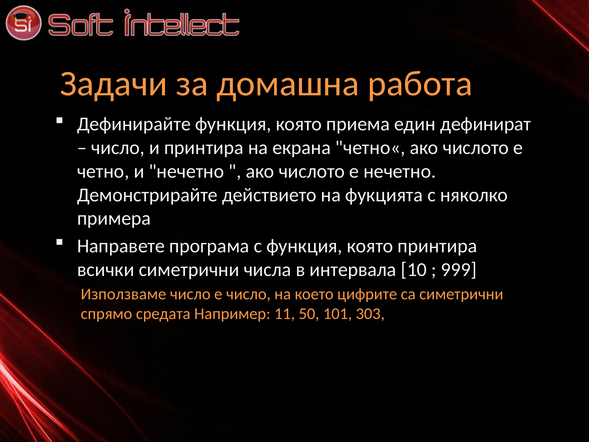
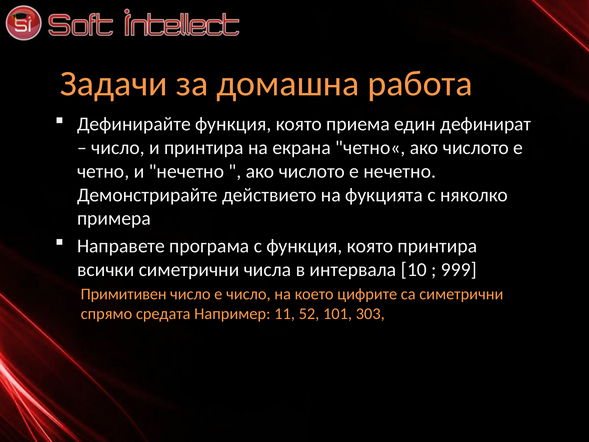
Използваме: Използваме -> Примитивен (124, 294)
50: 50 -> 52 (309, 314)
